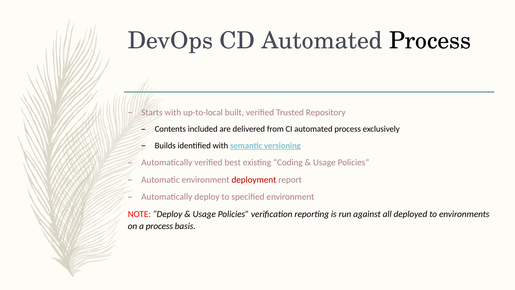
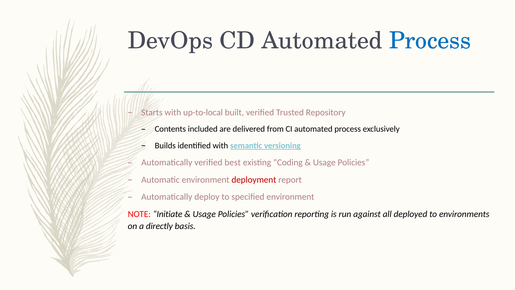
Process colour: black -> blue (430, 41)
NOTE Deploy: Deploy -> Initiate (168, 214)
a process: process -> directly (159, 226)
